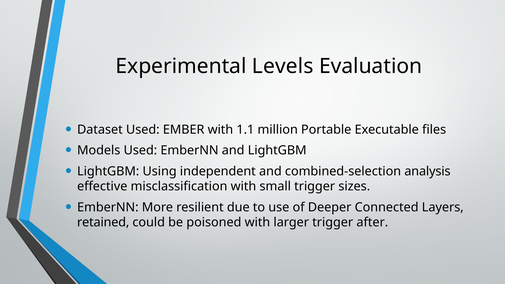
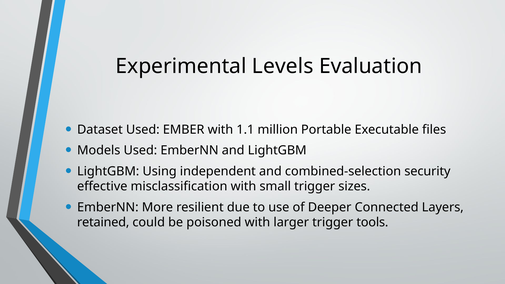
analysis: analysis -> security (427, 171)
after: after -> tools (372, 222)
